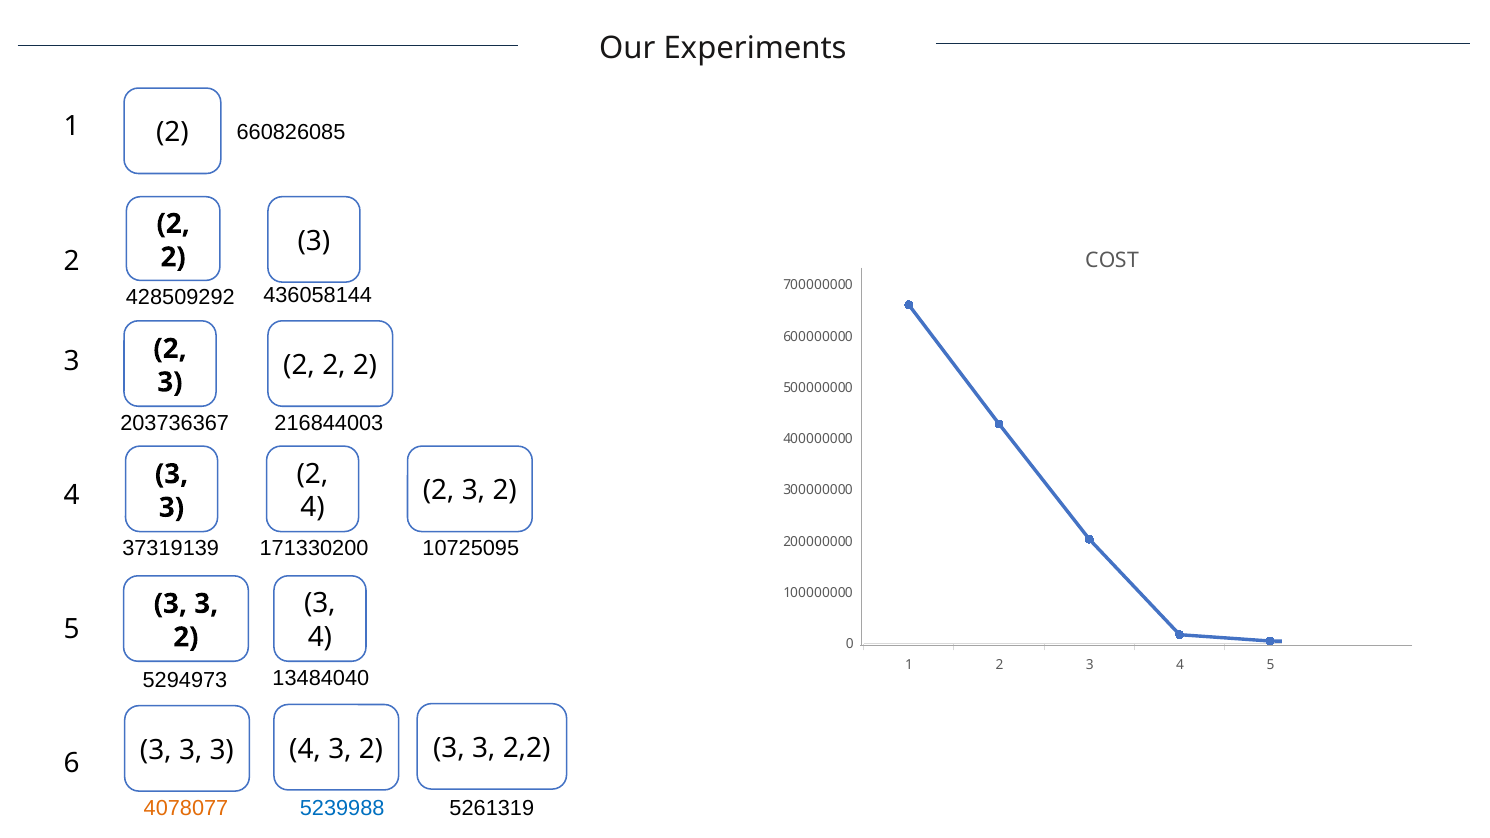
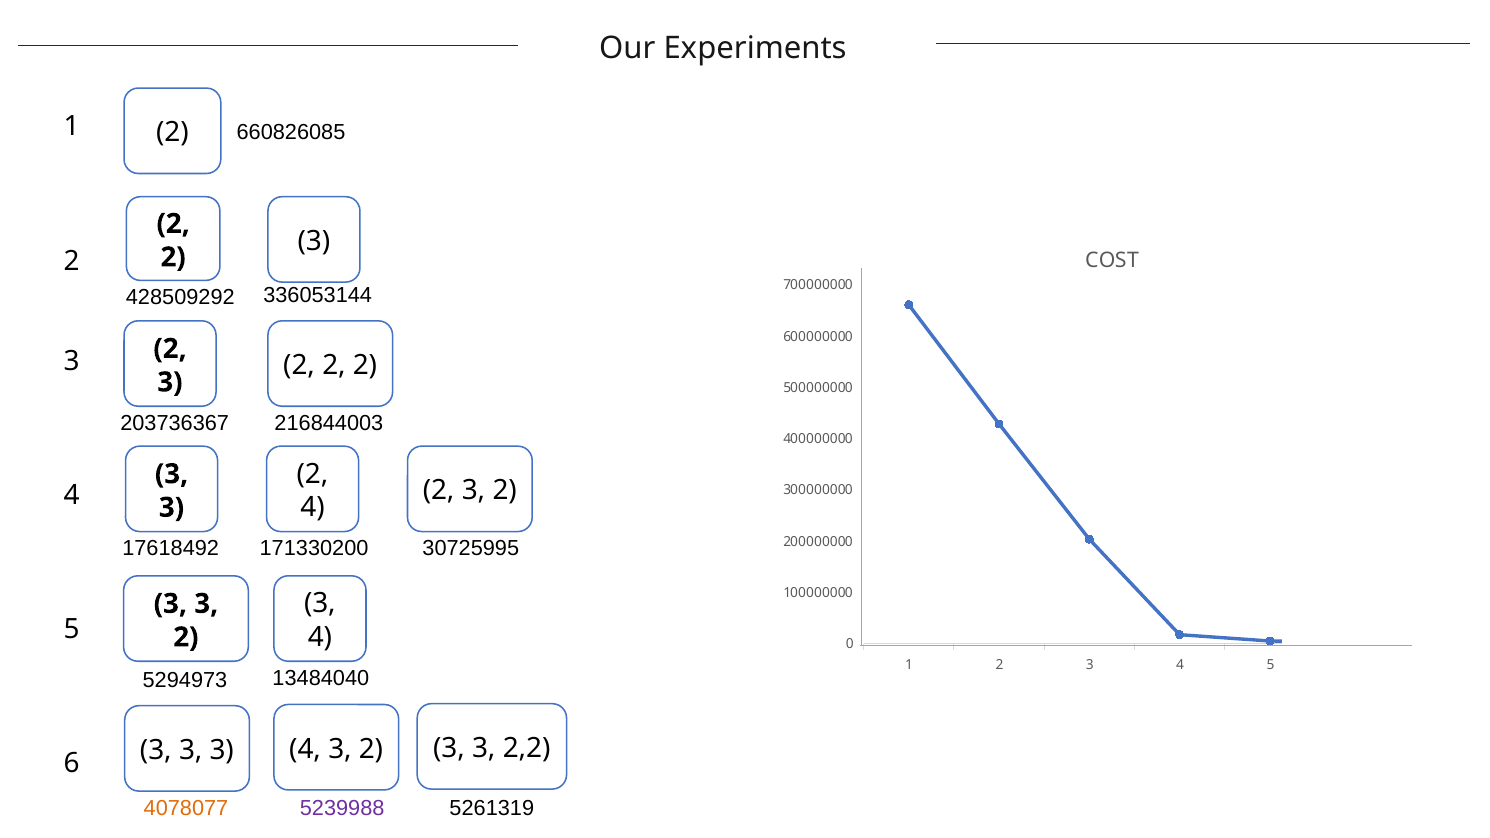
436058144: 436058144 -> 336053144 (318, 296)
37319139: 37319139 -> 17618492 (171, 549)
10725095: 10725095 -> 30725995 (471, 549)
5239988 colour: blue -> purple (342, 808)
